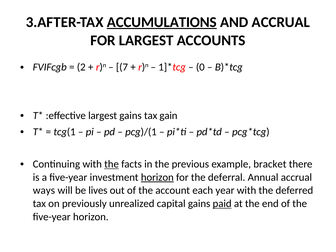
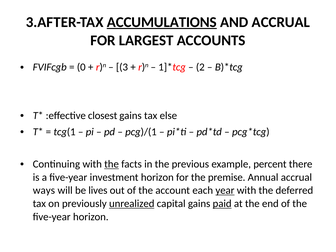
2: 2 -> 0 (81, 67)
7: 7 -> 3 (122, 67)
0: 0 -> 2 (200, 67)
:effective largest: largest -> closest (103, 116)
gain: gain -> else (168, 116)
bracket: bracket -> percent (270, 164)
horizon underline: present -> none (157, 177)
deferral: deferral -> premise (227, 177)
year underline: none -> present (225, 190)
unrealized underline: none -> present (132, 204)
